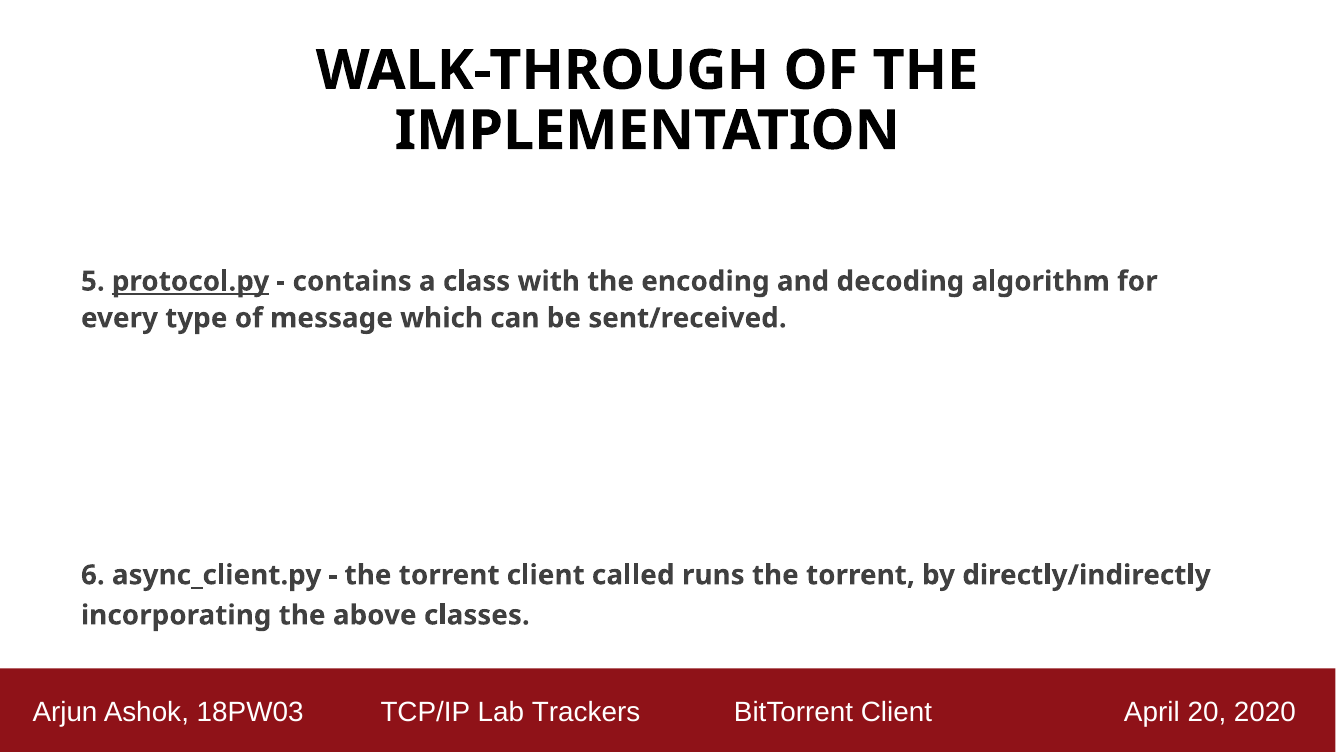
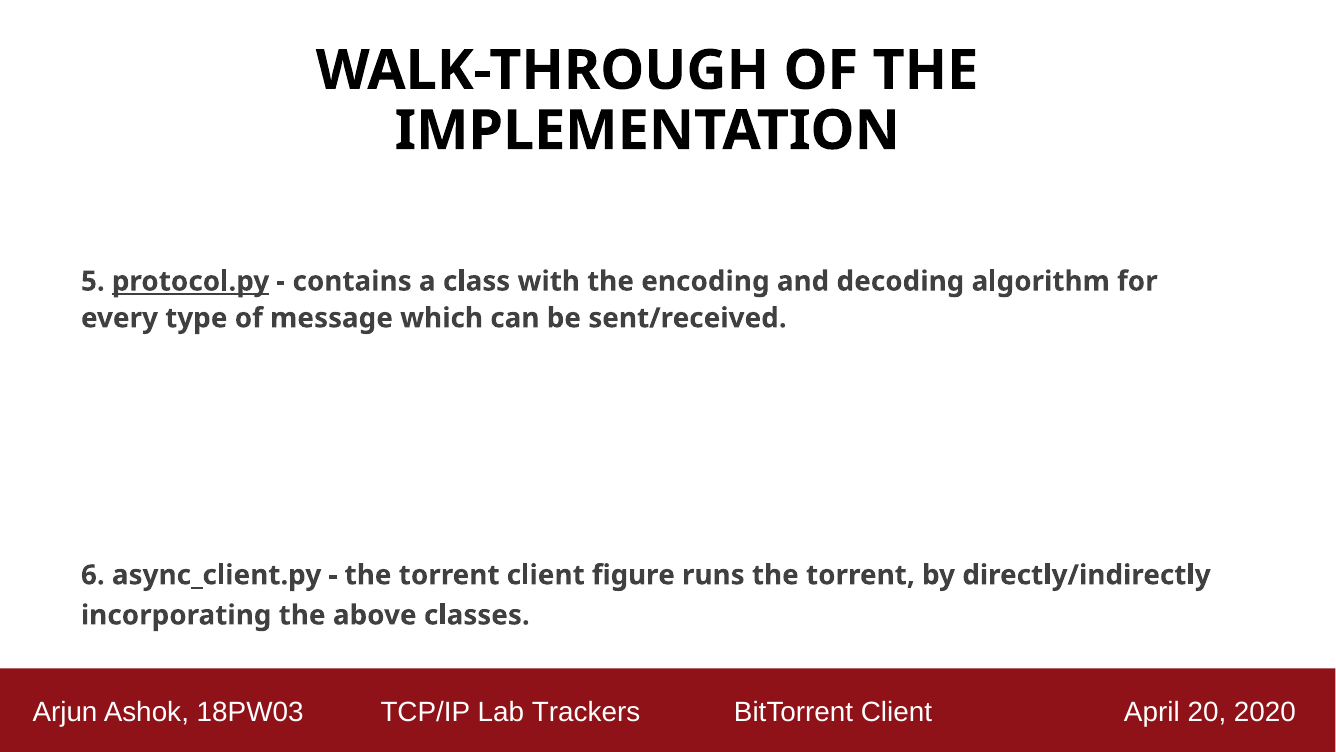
called: called -> figure (633, 575)
